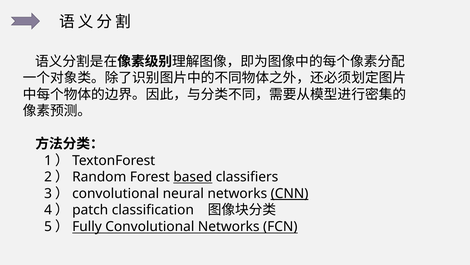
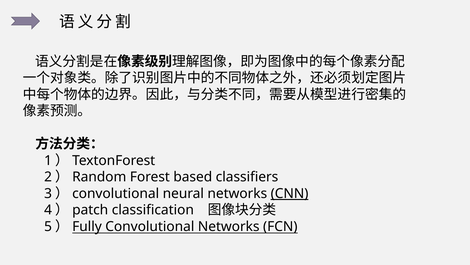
based underline: present -> none (193, 177)
